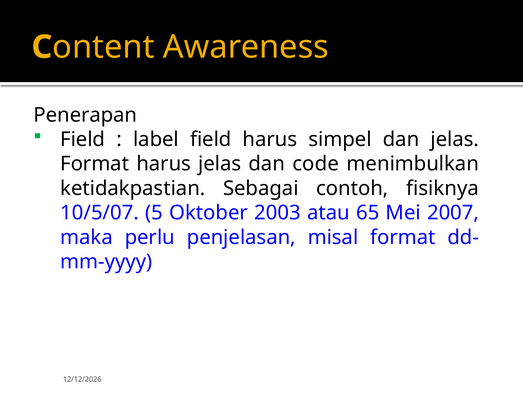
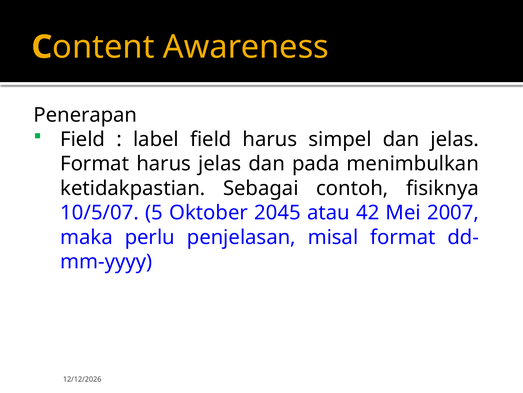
code: code -> pada (316, 164)
2003: 2003 -> 2045 (277, 212)
65: 65 -> 42 (368, 212)
